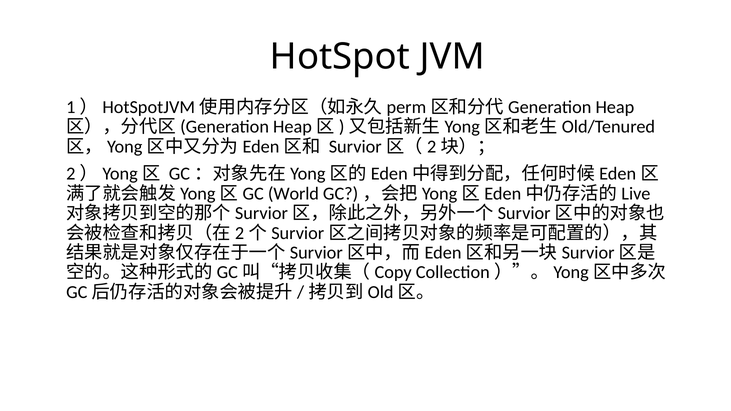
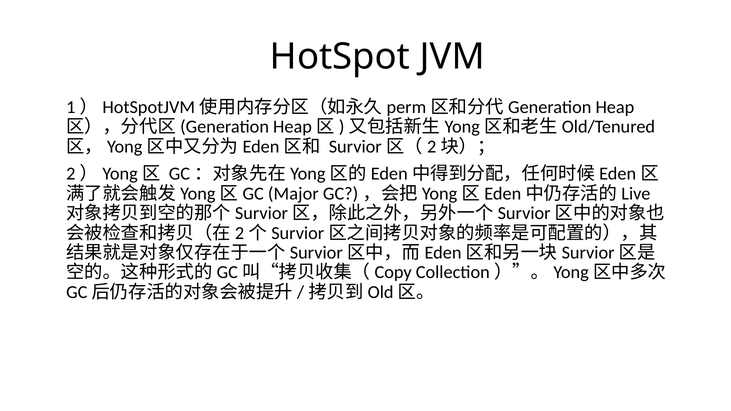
World: World -> Major (293, 194)
